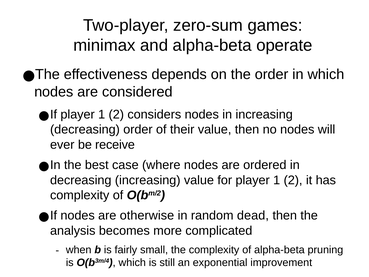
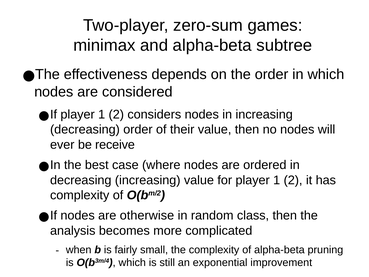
operate: operate -> subtree (284, 45)
dead: dead -> class (253, 215)
